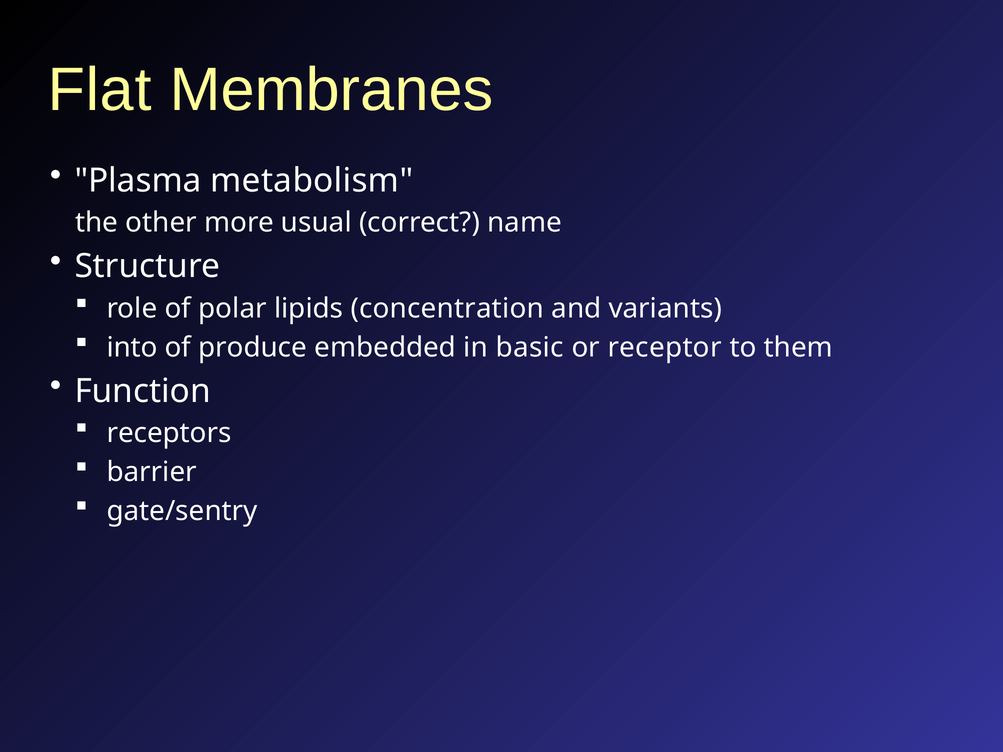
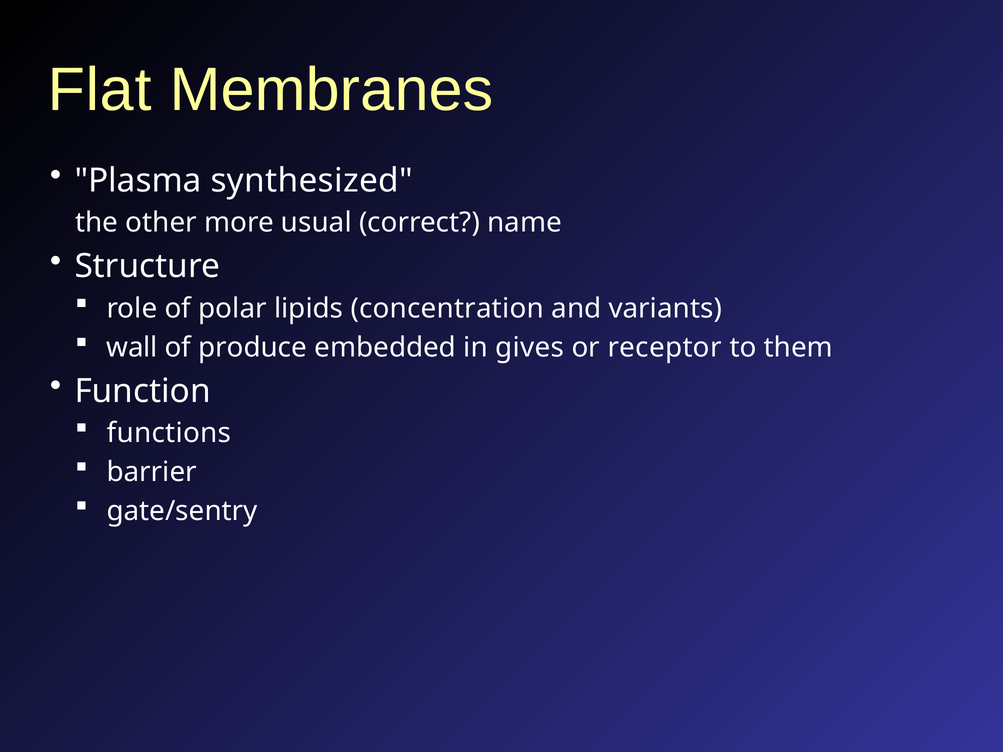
metabolism: metabolism -> synthesized (312, 181)
into: into -> wall (132, 347)
basic: basic -> gives (530, 347)
receptors: receptors -> functions (169, 433)
